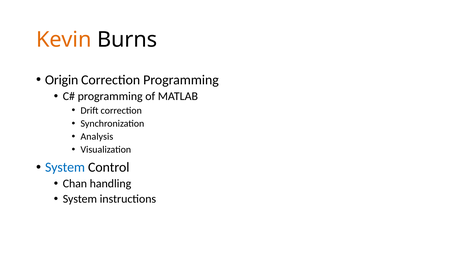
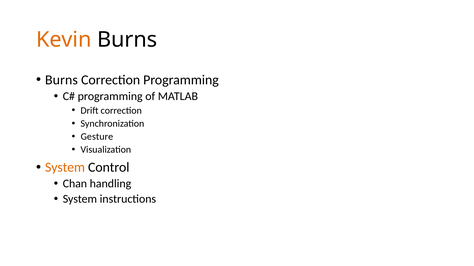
Origin: Origin -> Burns (61, 80)
Analysis: Analysis -> Gesture (97, 137)
System colour: blue -> orange (65, 168)
